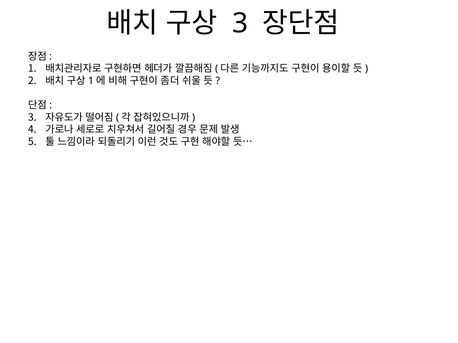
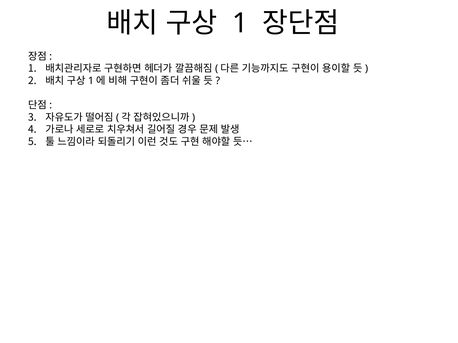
3: 3 -> 1 (240, 23)
